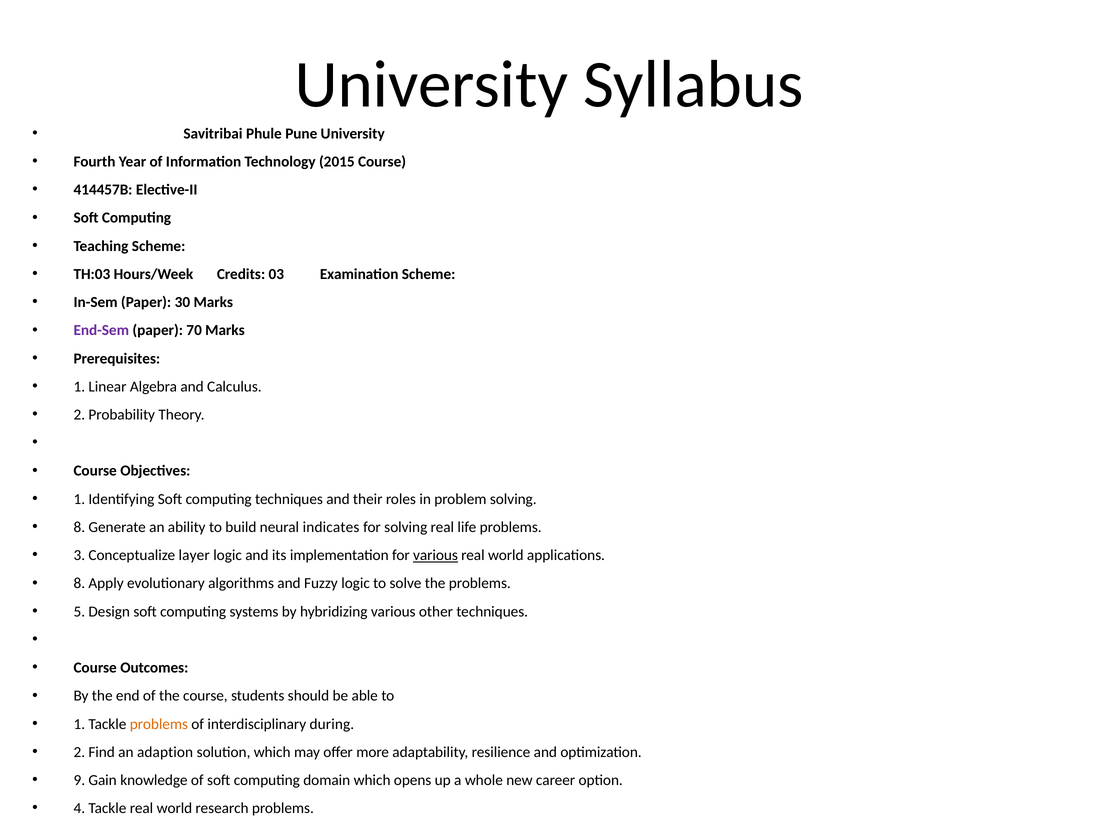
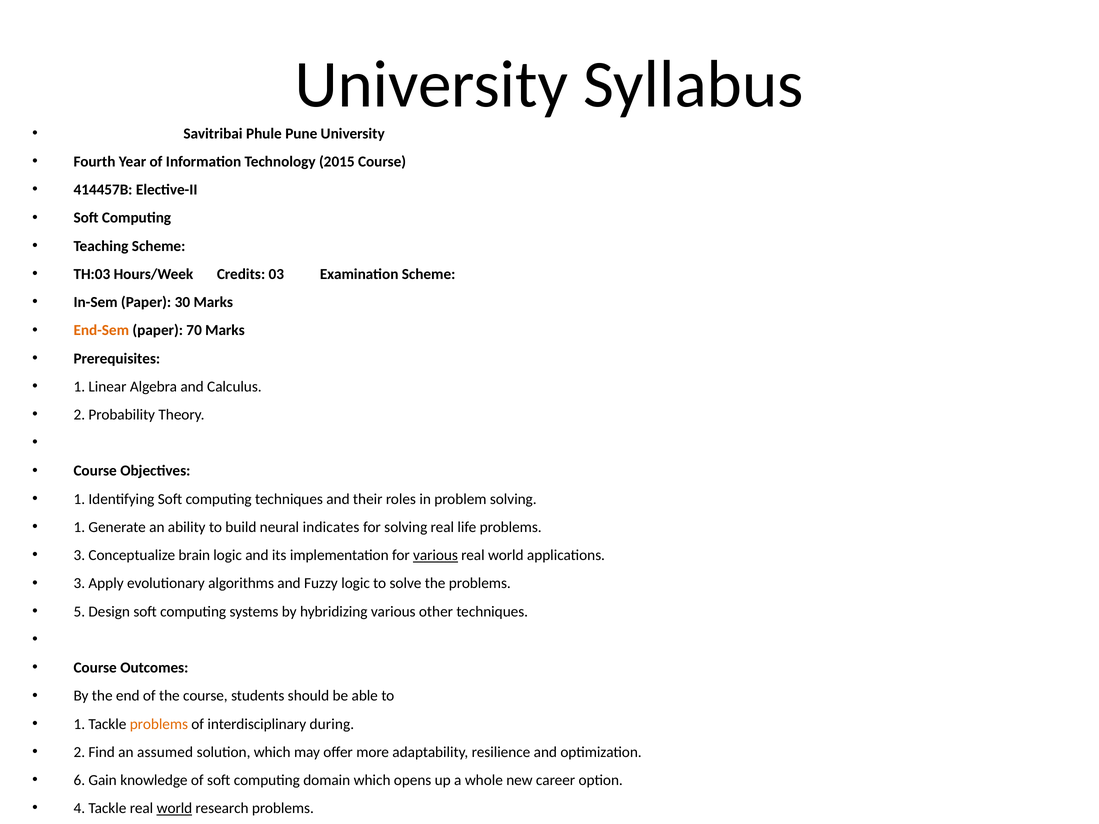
End-Sem colour: purple -> orange (101, 330)
8: 8 -> 1 (79, 527)
layer: layer -> brain (194, 555)
8: 8 -> 3 (79, 584)
adaption: adaption -> assumed (165, 752)
9: 9 -> 6 (79, 780)
world underline: none -> present (174, 809)
